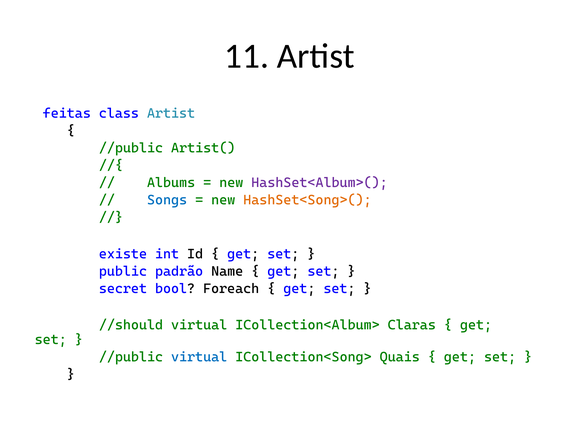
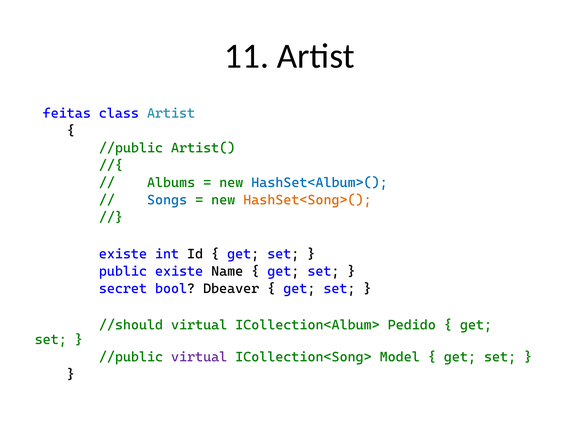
HashSet<Album>( colour: purple -> blue (320, 183)
public padrão: padrão -> existe (179, 271)
Foreach: Foreach -> Dbeaver (231, 289)
Claras: Claras -> Pedido (412, 325)
virtual colour: blue -> purple (199, 357)
Quais: Quais -> Model (400, 357)
